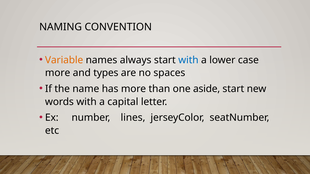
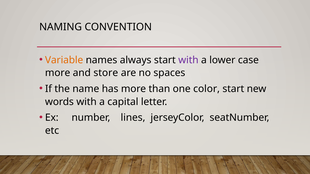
with colour: blue -> purple (188, 60)
types: types -> store (106, 73)
aside: aside -> color (207, 89)
